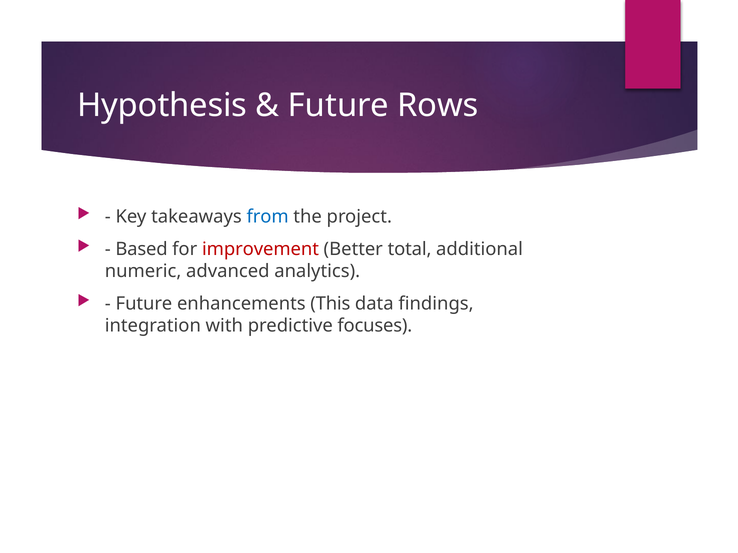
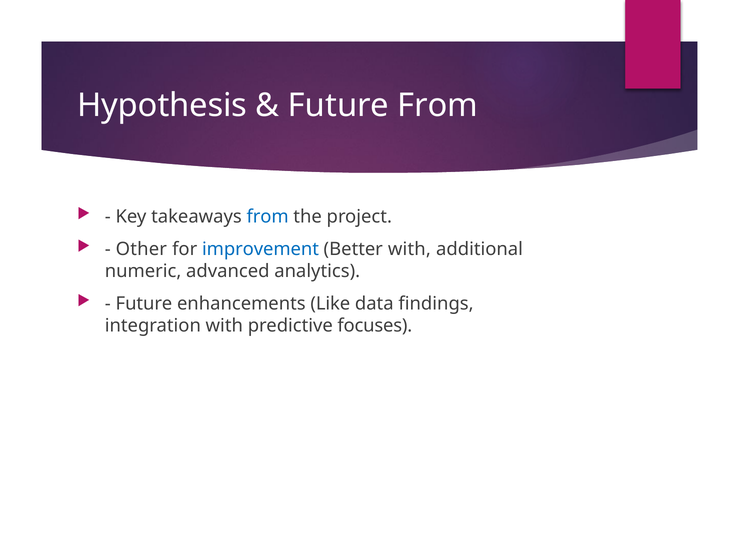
Future Rows: Rows -> From (438, 106)
Based: Based -> Other (141, 249)
improvement colour: red -> blue (260, 249)
Better total: total -> with (409, 249)
This: This -> Like (330, 304)
